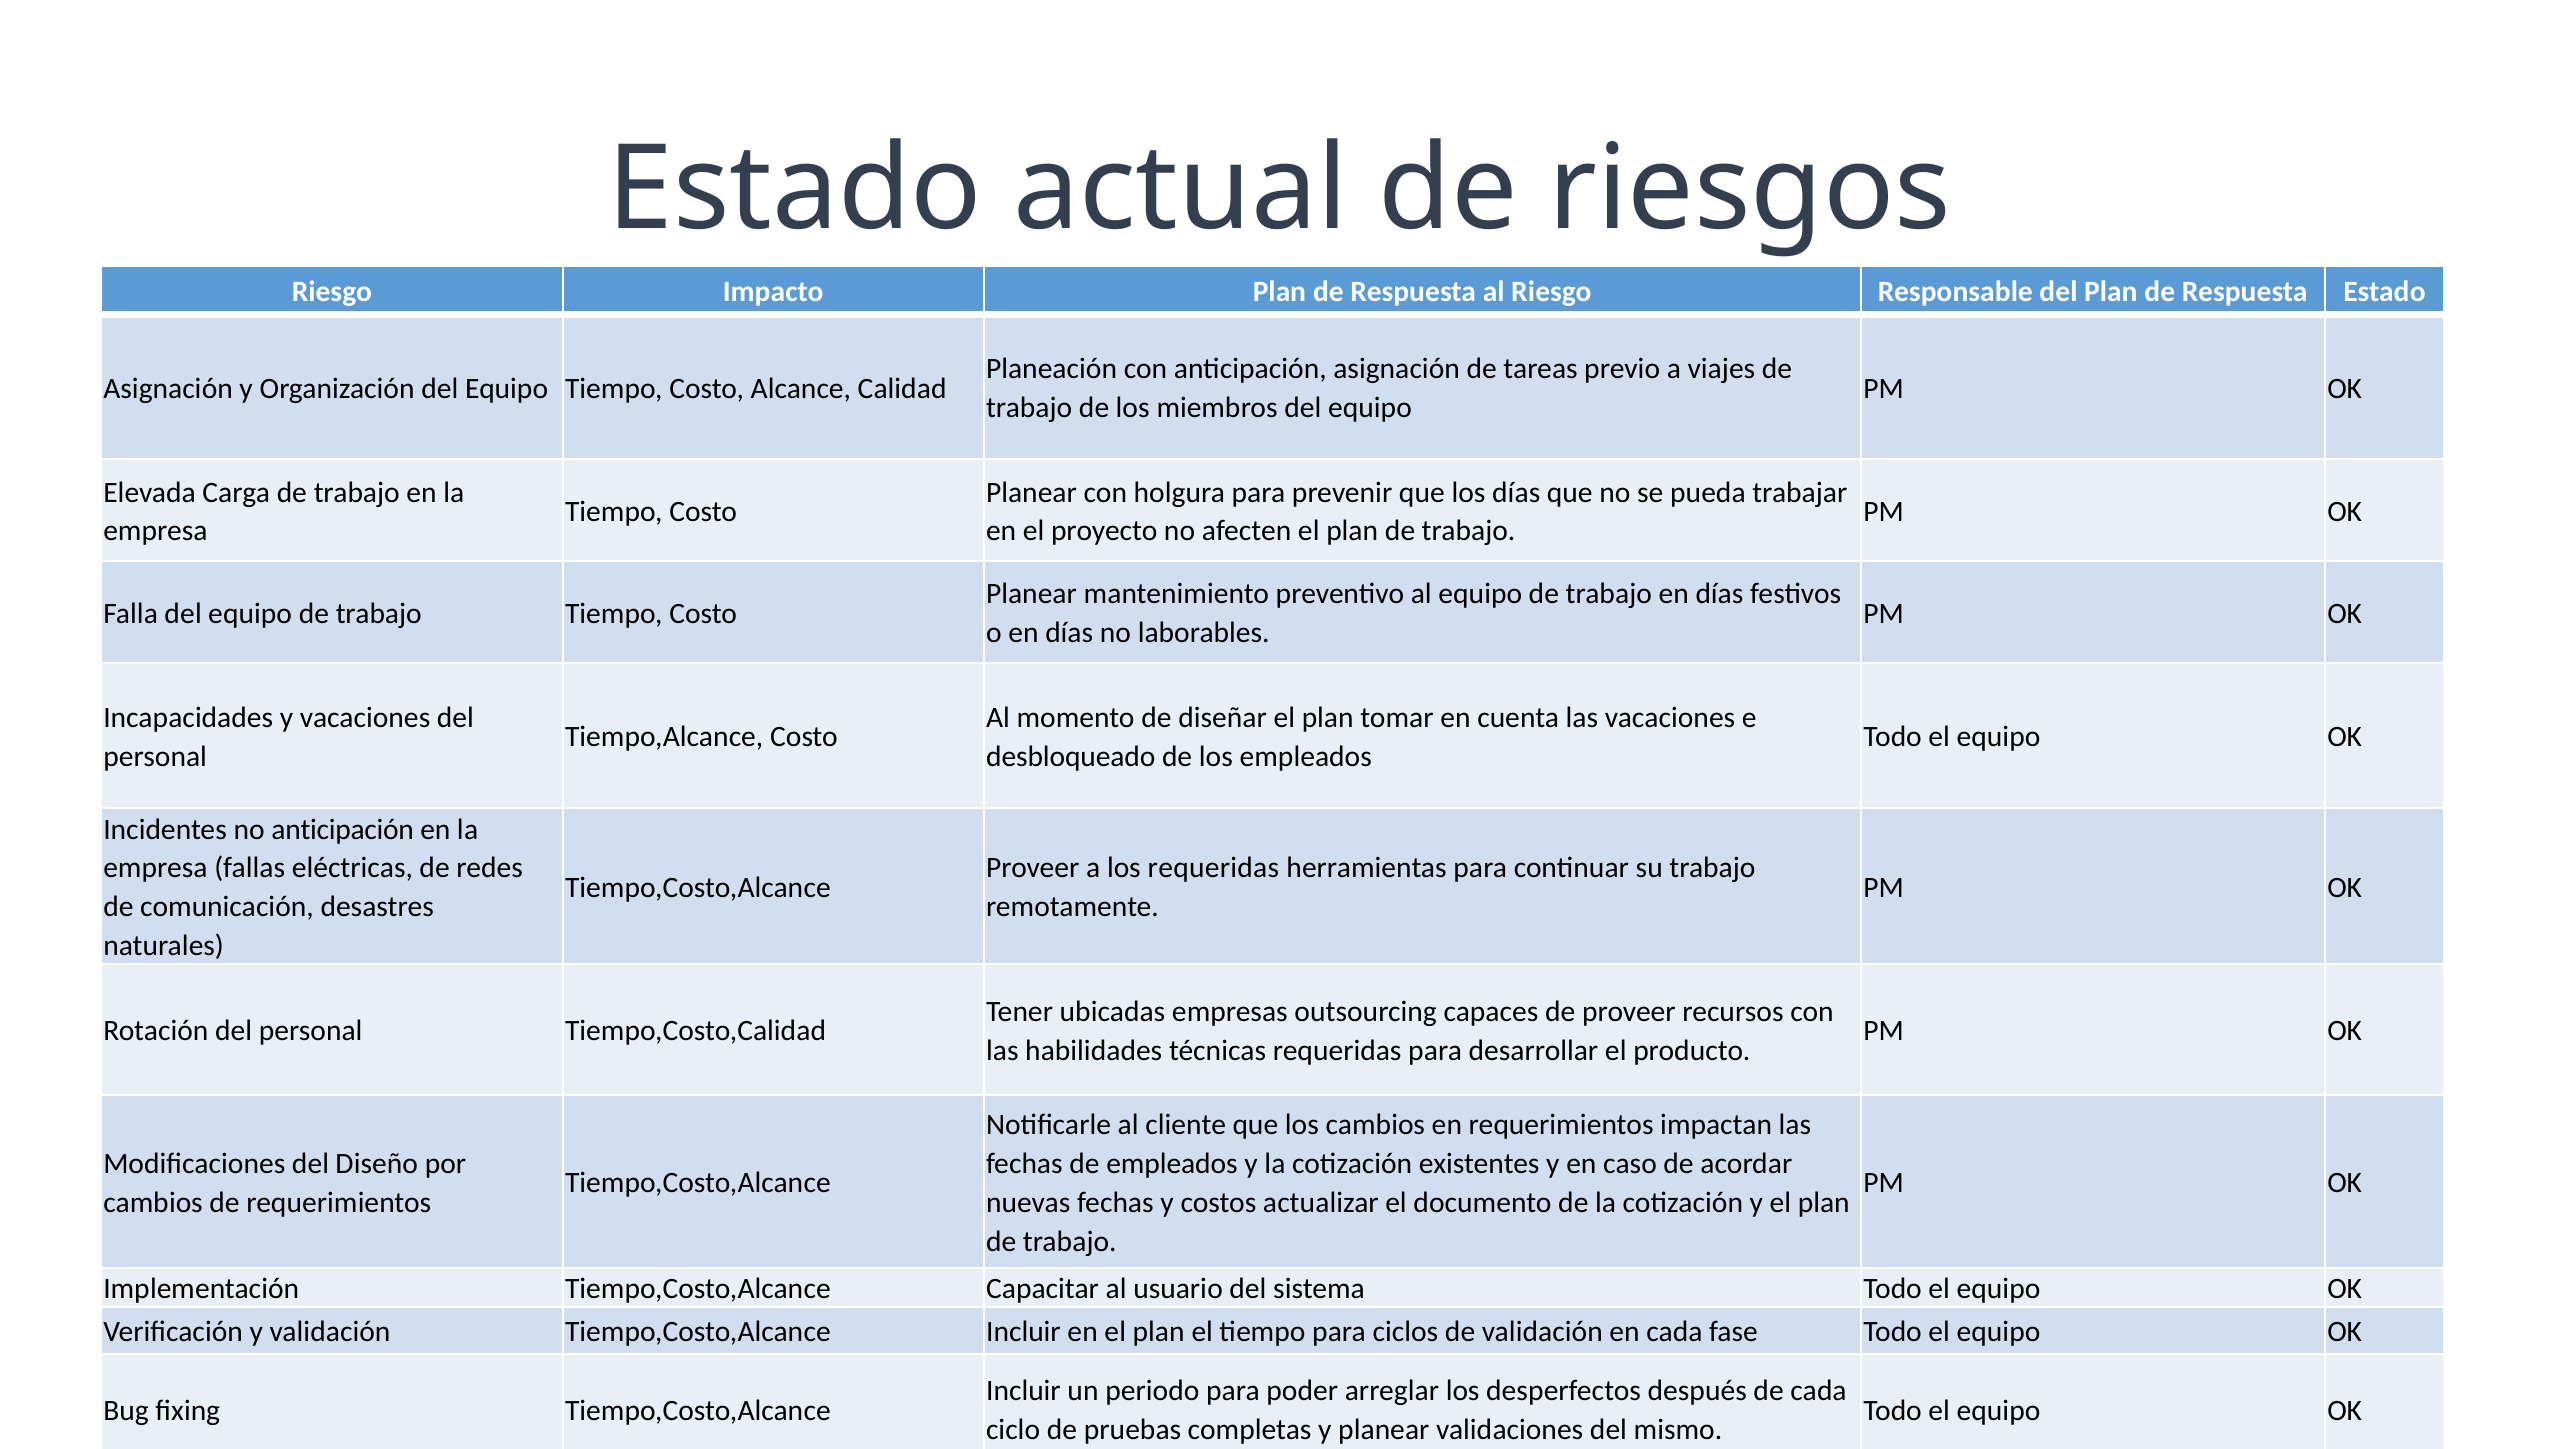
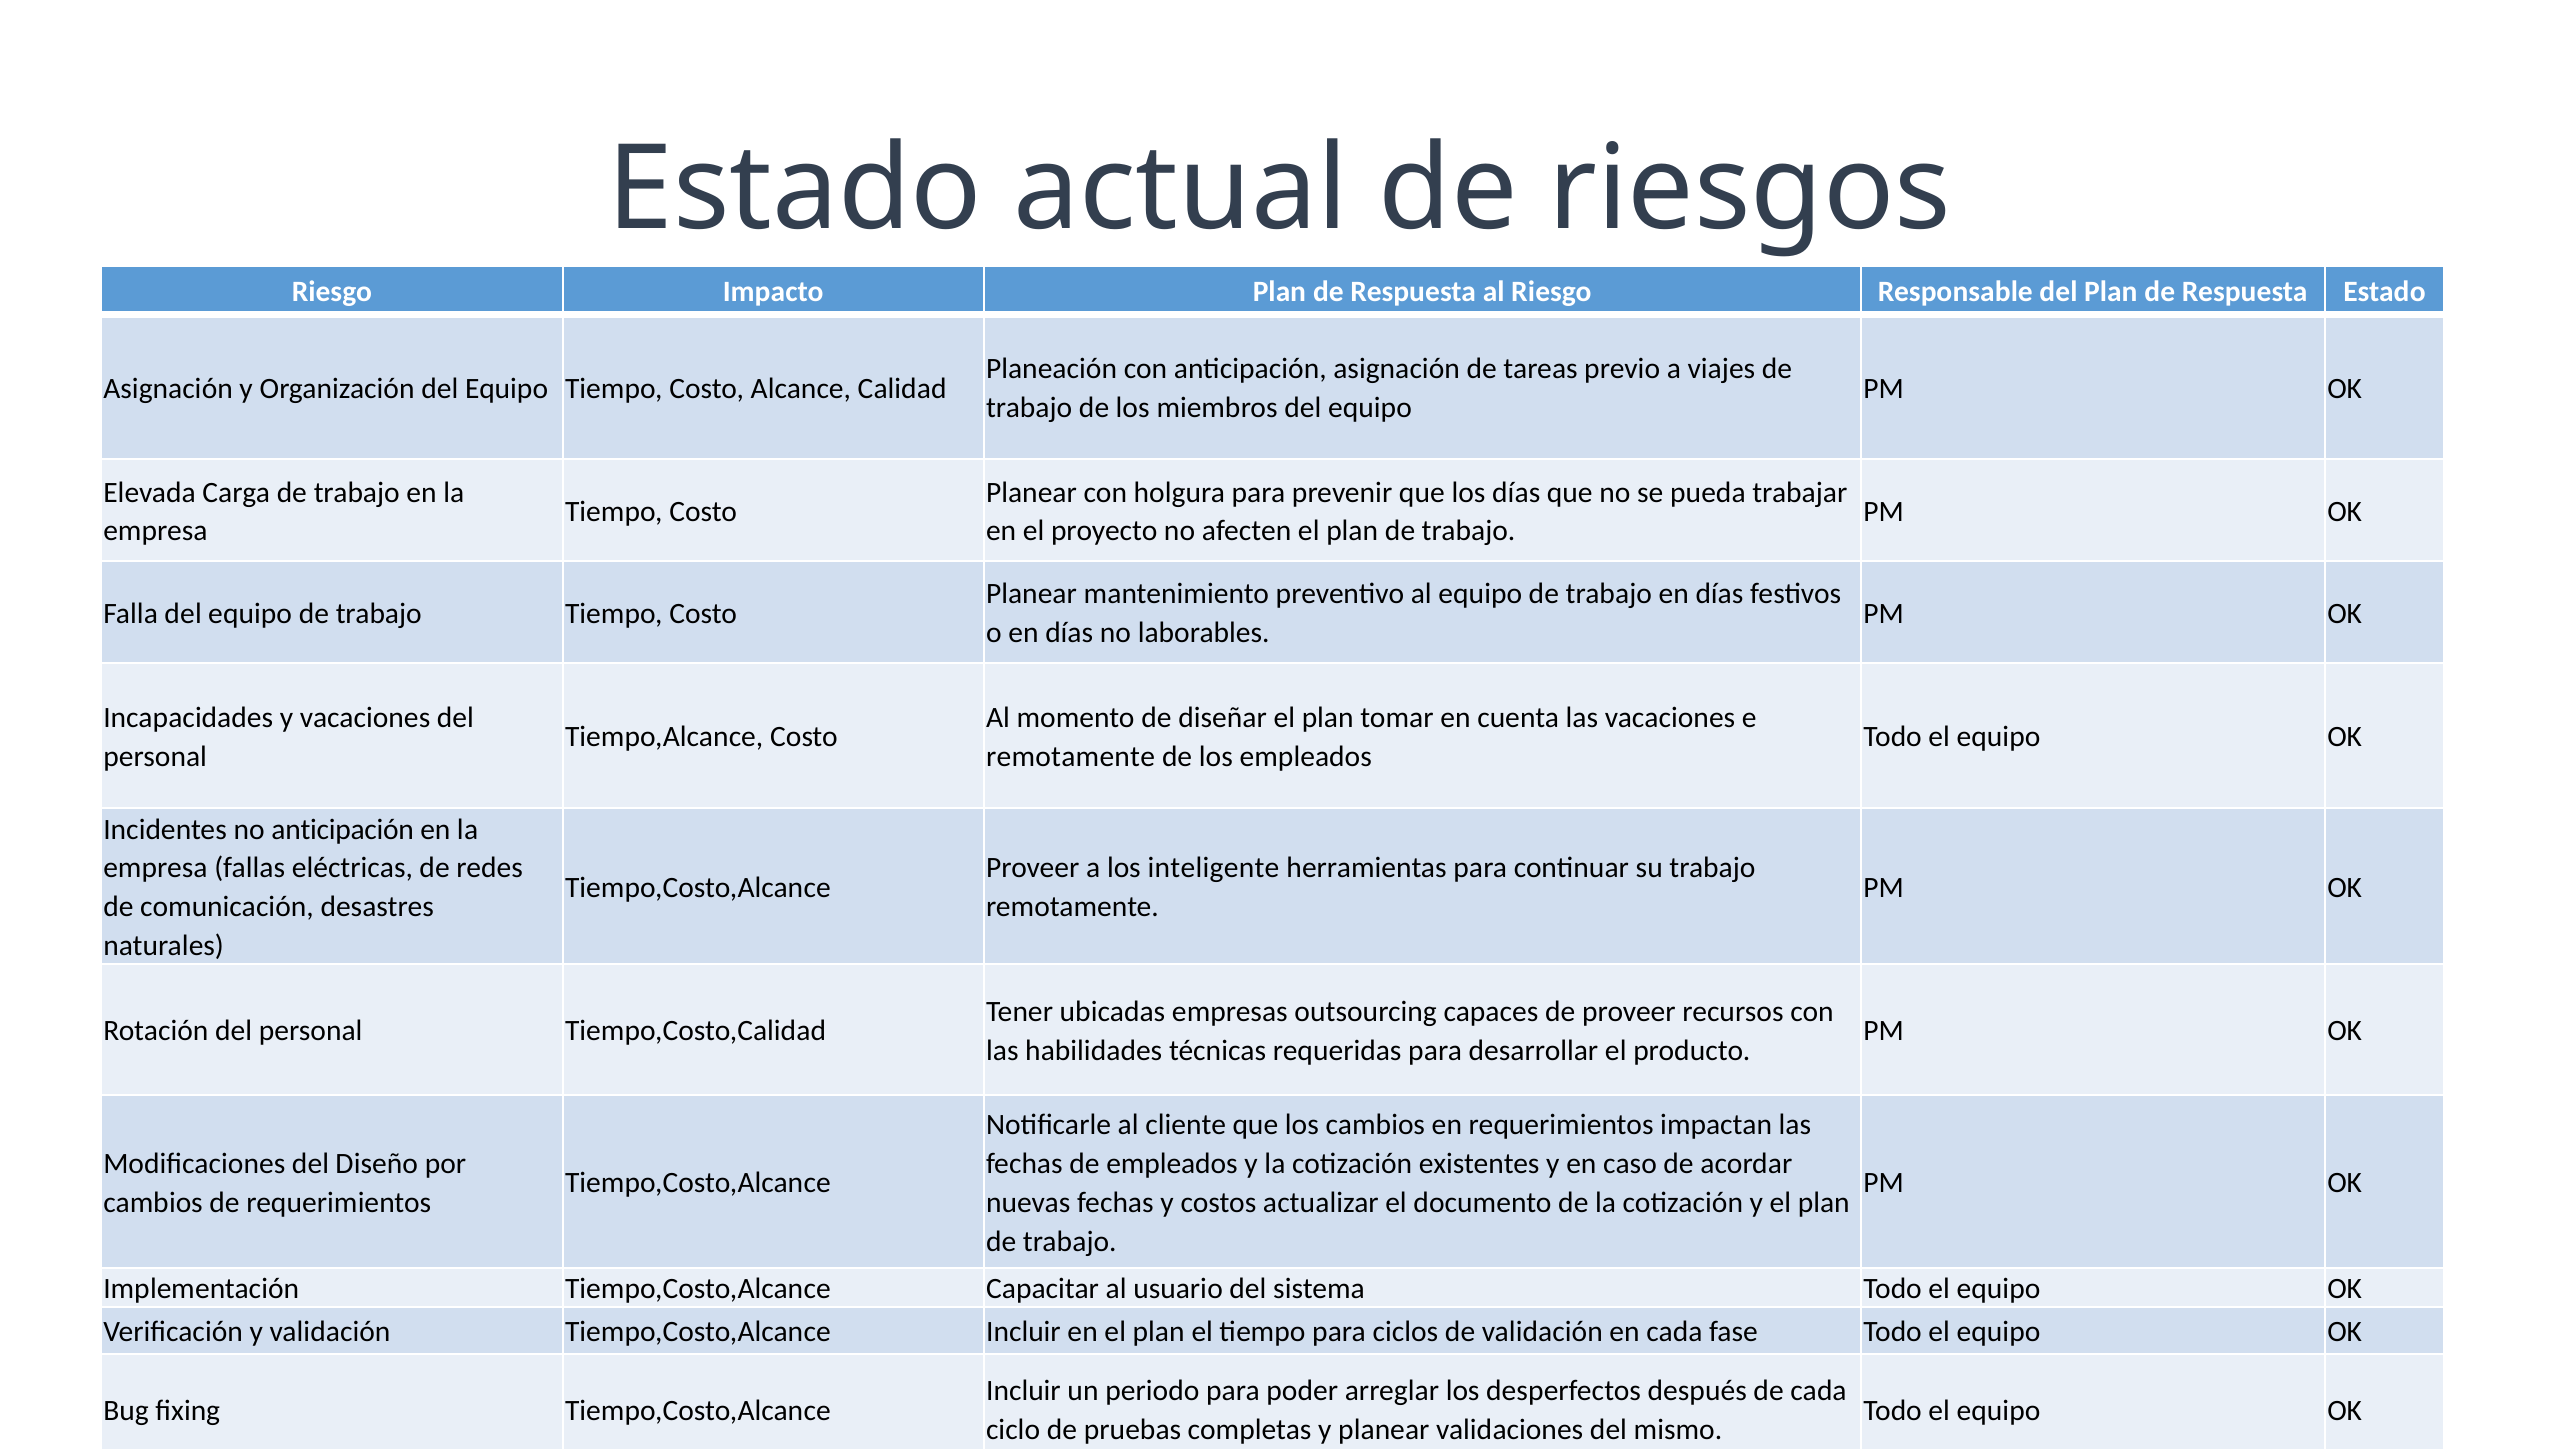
desbloqueado: desbloqueado -> remotamente (1071, 757)
los requeridas: requeridas -> inteligente (1213, 868)
